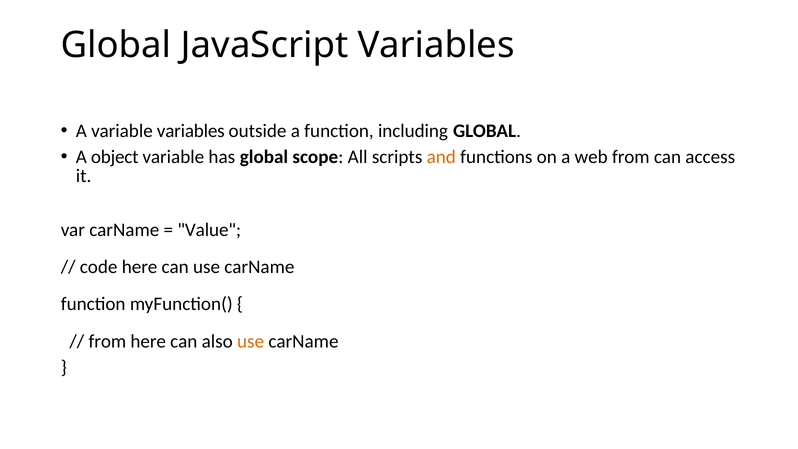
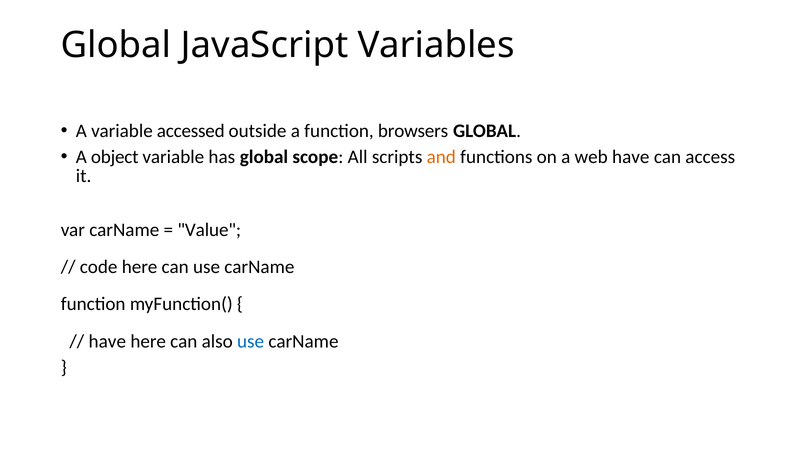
variable variables: variables -> accessed (191, 131)
including: including -> browsers (413, 131)
web from: from -> have (631, 157)
from: from -> have (107, 341)
use colour: orange -> blue (251, 341)
